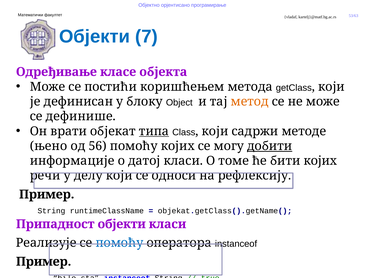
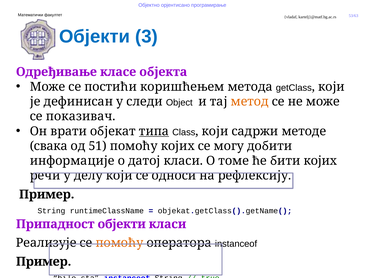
7: 7 -> 3 (146, 36)
блоку: блоку -> следи (145, 101)
дефинише: дефинише -> показивач (81, 116)
њено: њено -> свака (49, 146)
56: 56 -> 51 (98, 146)
добити underline: present -> none (270, 146)
помоћу colour: blue -> orange (119, 242)
